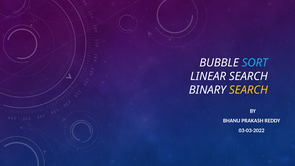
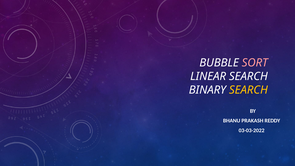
SORT colour: light blue -> pink (255, 63)
